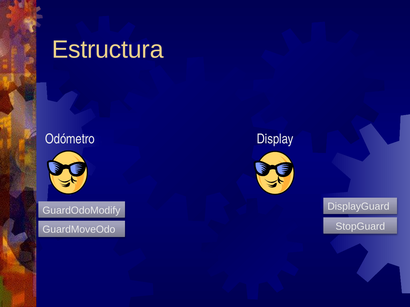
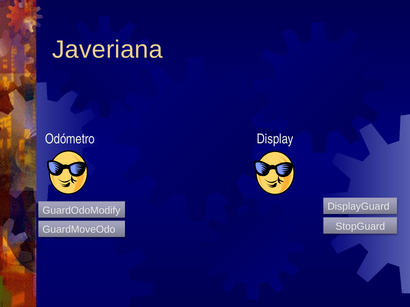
Estructura: Estructura -> Javeriana (107, 50)
